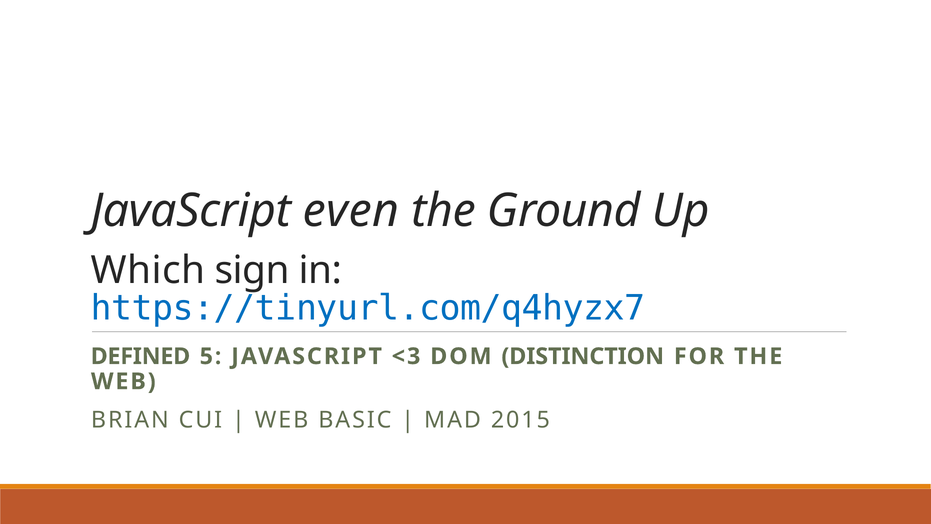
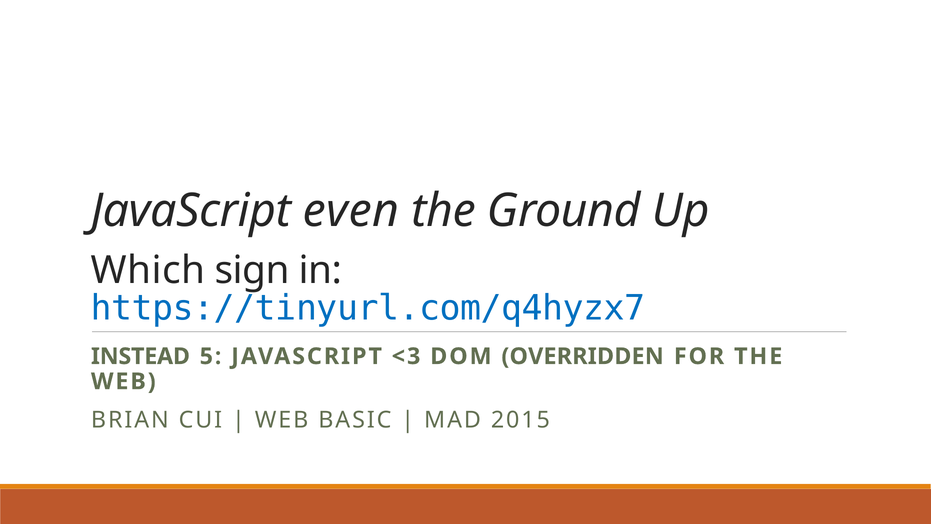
DEFINED: DEFINED -> INSTEAD (140, 356)
DISTINCTION: DISTINCTION -> OVERRIDDEN (583, 356)
